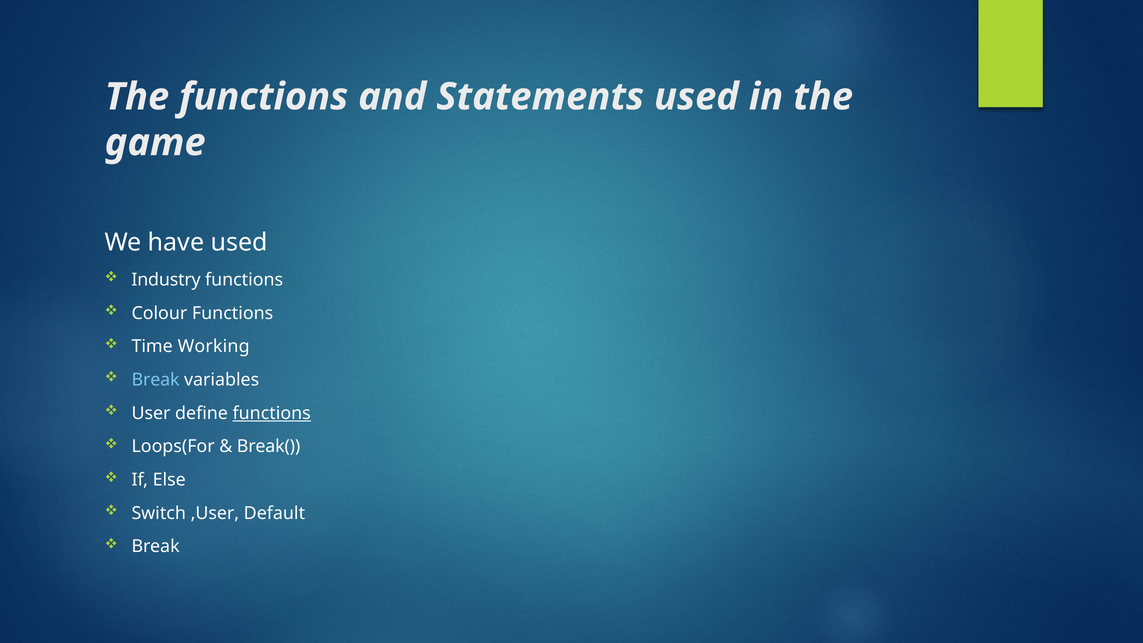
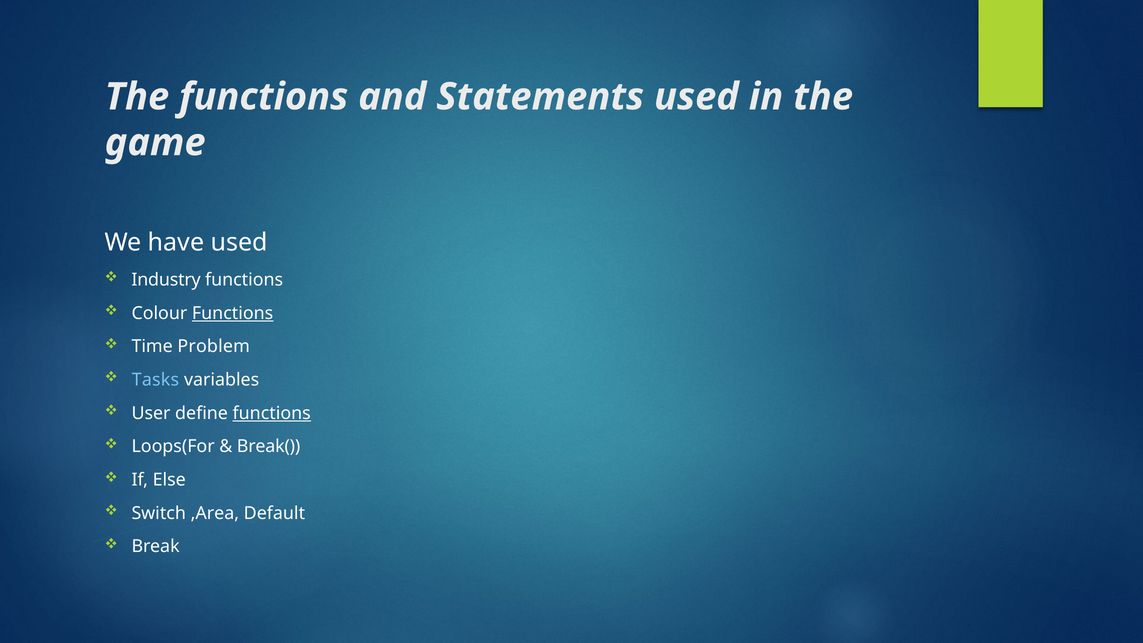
Functions underline: none -> present (233, 313)
Working: Working -> Problem (214, 346)
Break: Break -> Tasks (155, 380)
,User: ,User -> ,Area (215, 513)
